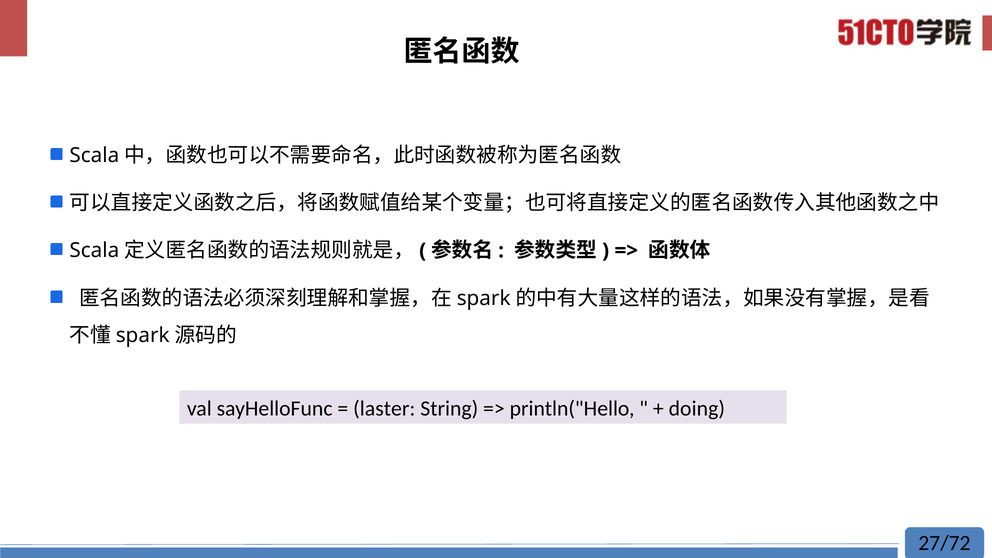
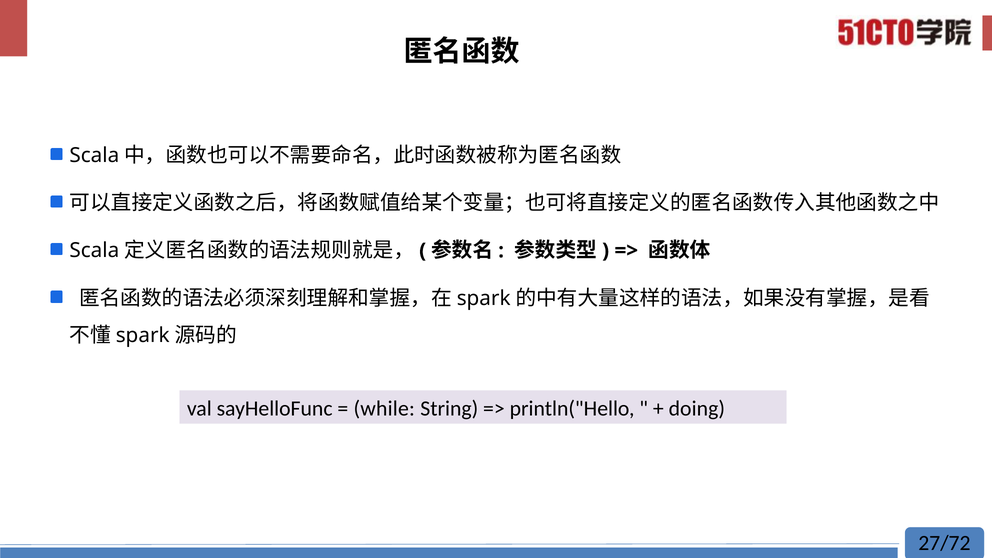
laster: laster -> while (384, 409)
